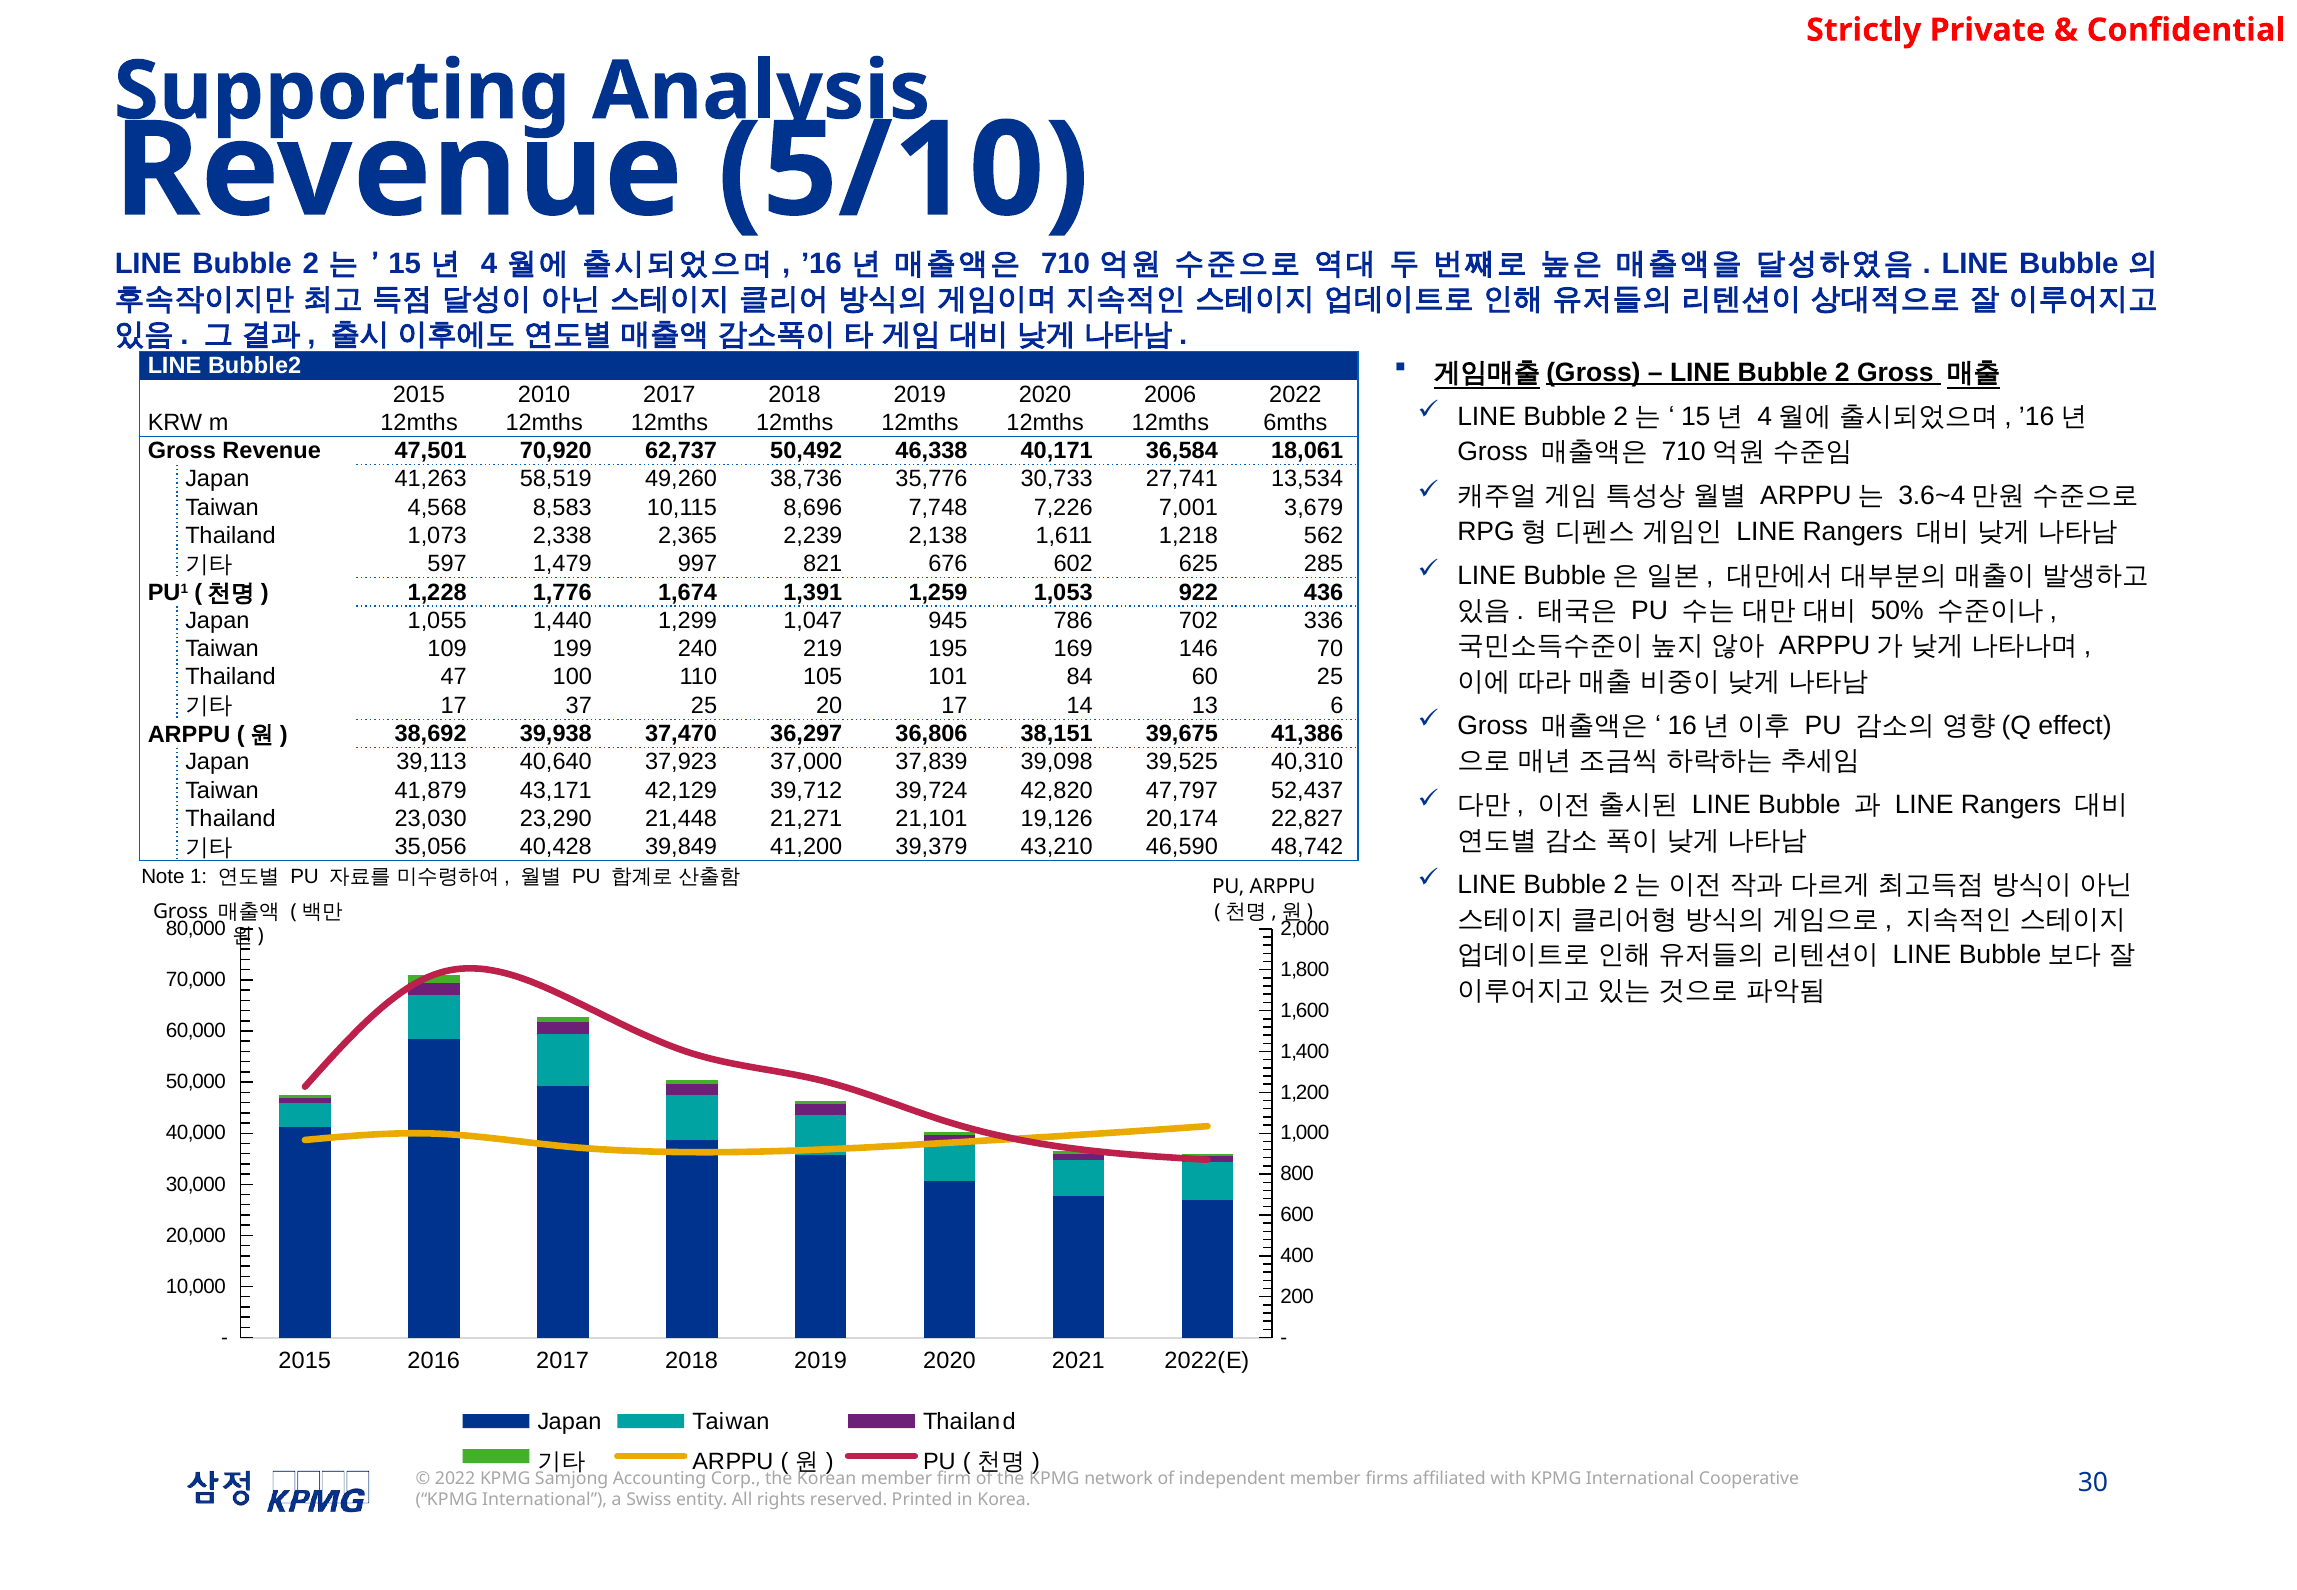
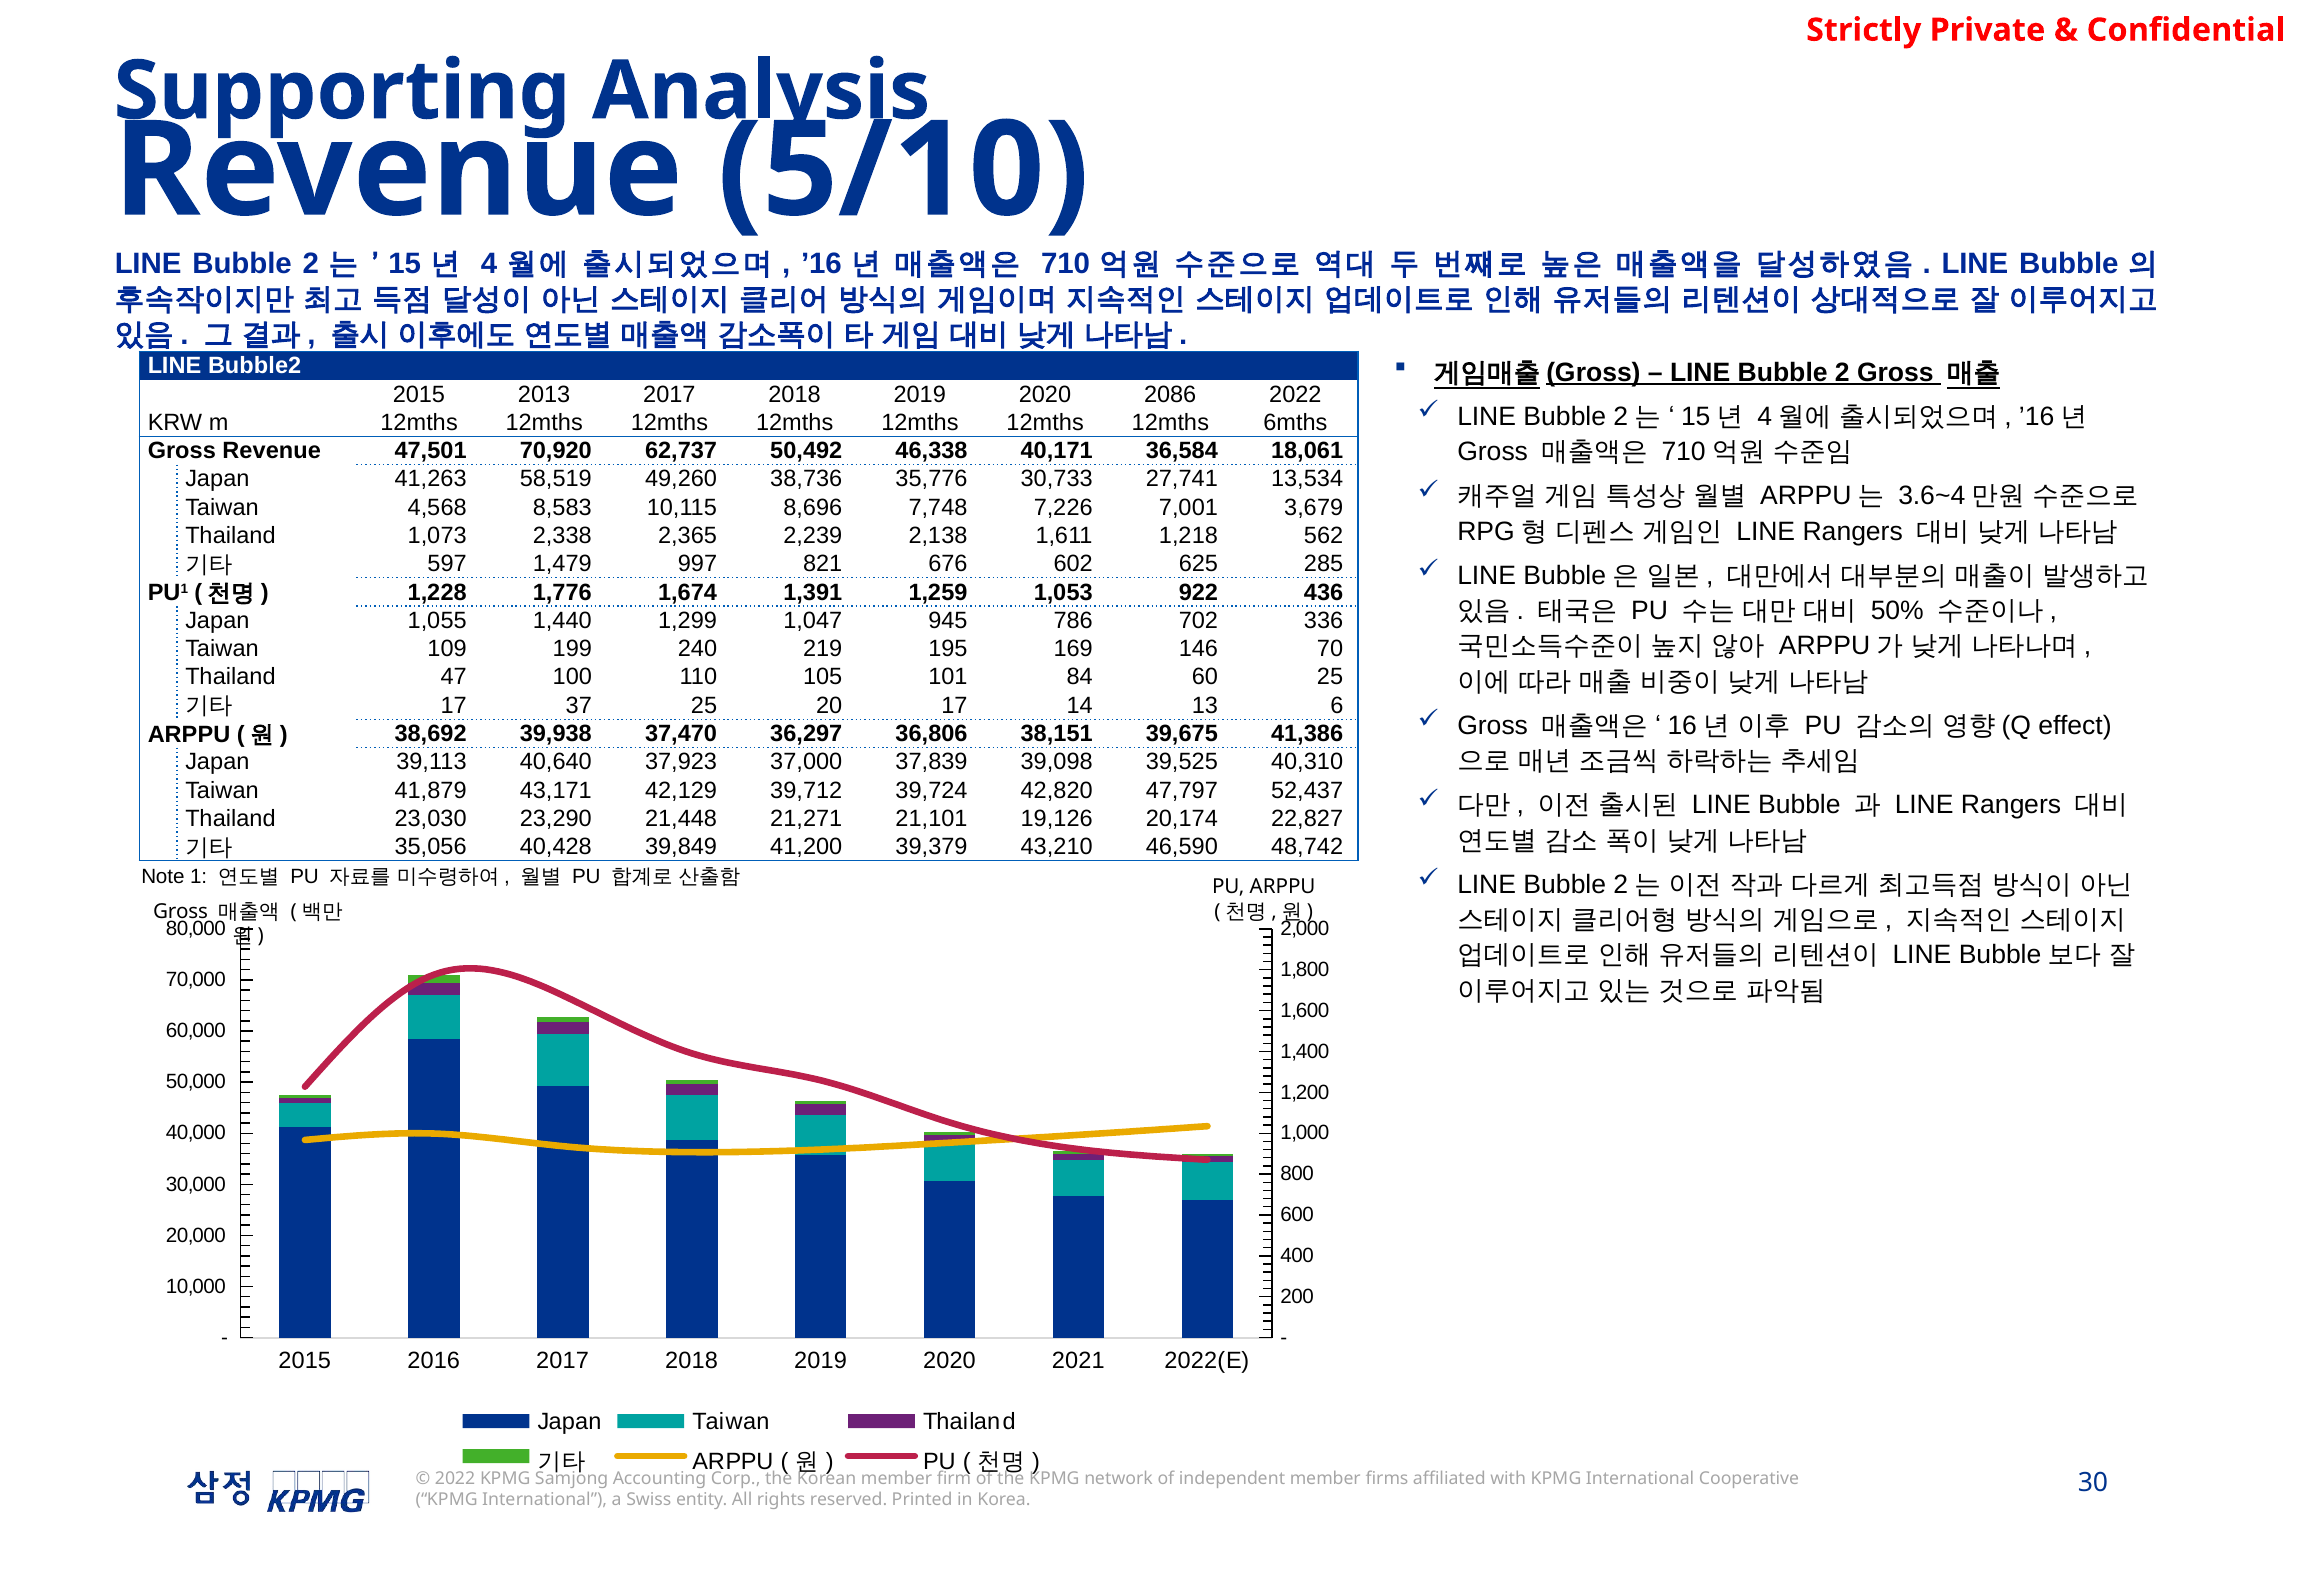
2010: 2010 -> 2013 (544, 394)
2006: 2006 -> 2086 (1170, 394)
